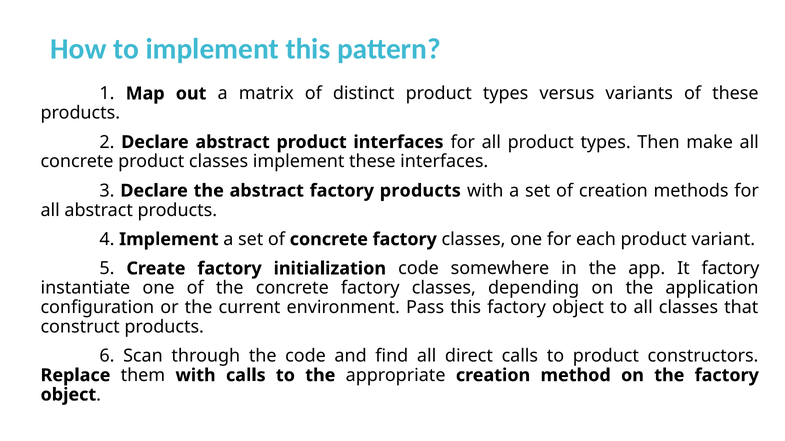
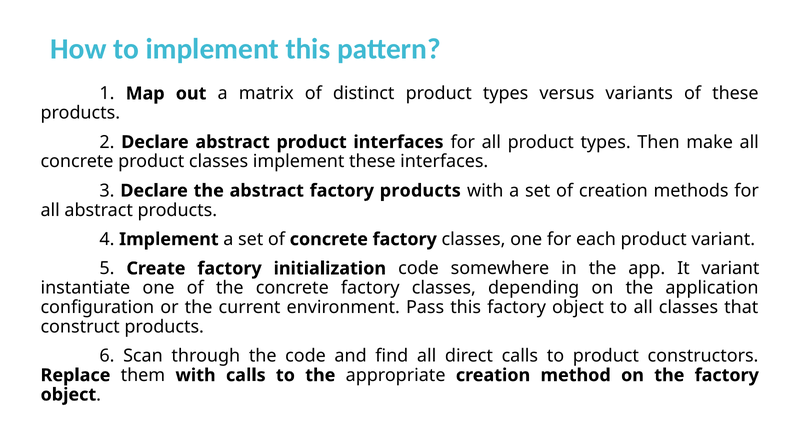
It factory: factory -> variant (730, 269)
